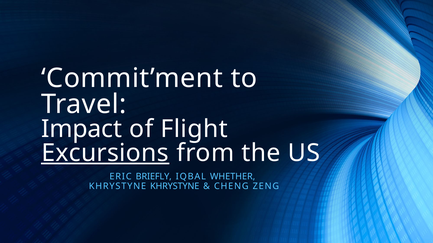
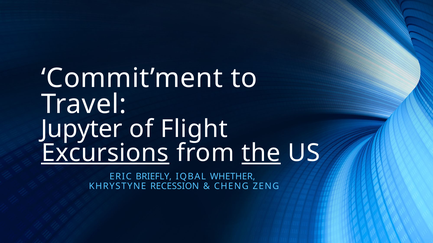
Impact: Impact -> Jupyter (82, 129)
the underline: none -> present (261, 153)
KHRYSTYNE KHRYSTYNE: KHRYSTYNE -> RECESSION (175, 187)
